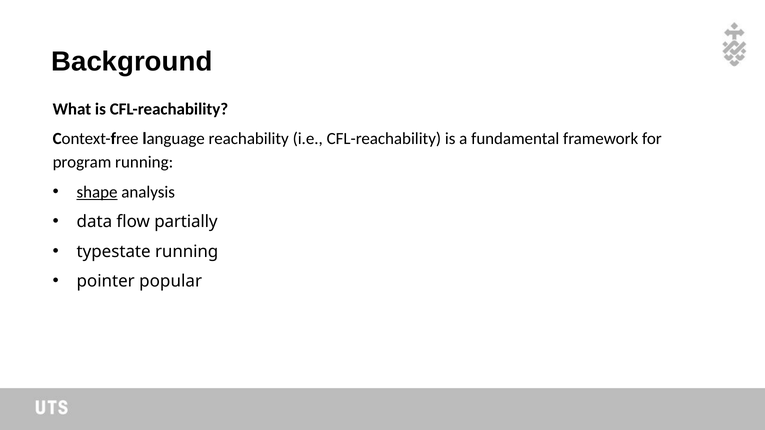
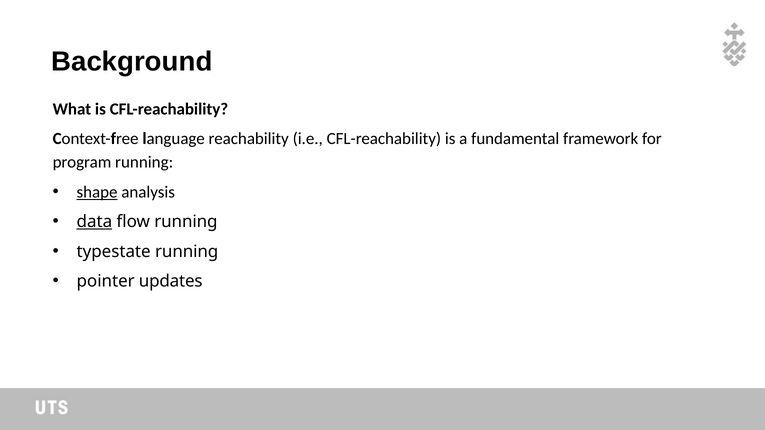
data underline: none -> present (94, 222)
flow partially: partially -> running (186, 222)
popular: popular -> updates (171, 281)
